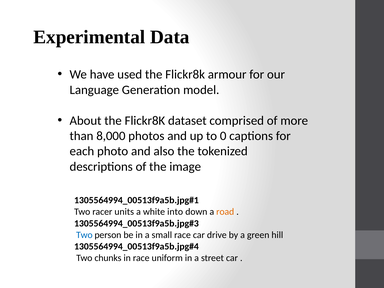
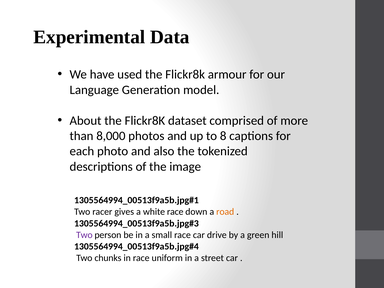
0: 0 -> 8 (223, 136)
units: units -> gives (124, 212)
white into: into -> race (175, 212)
Two colour: blue -> purple (84, 235)
